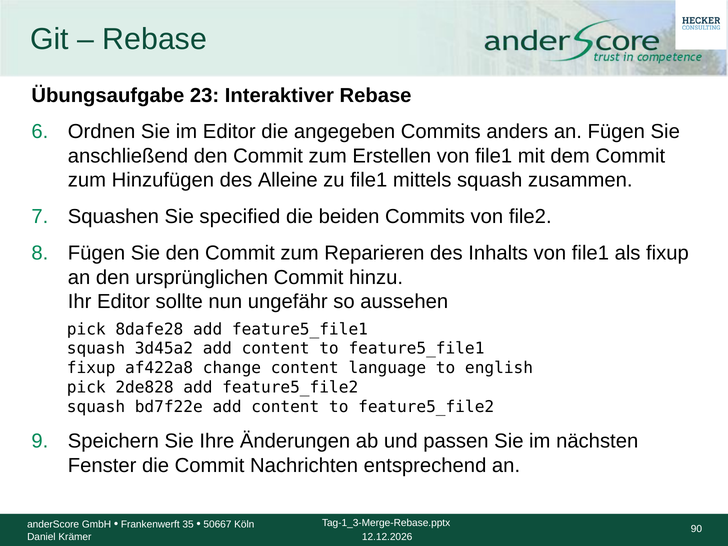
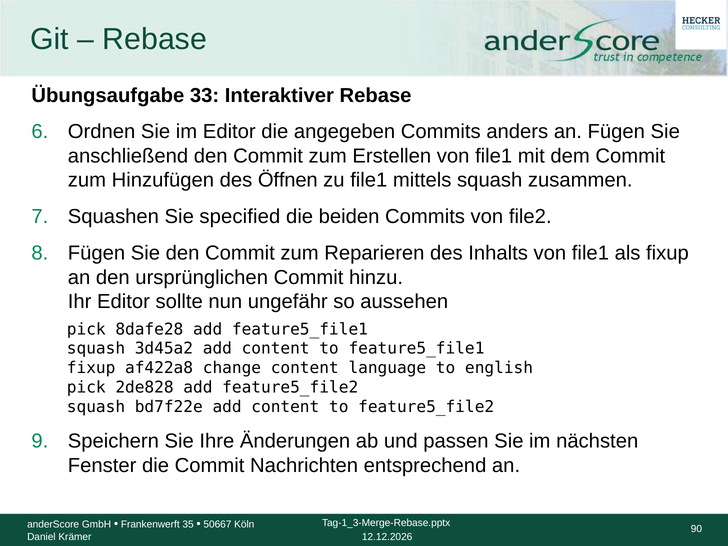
23: 23 -> 33 (205, 95)
Alleine: Alleine -> Öffnen (288, 180)
